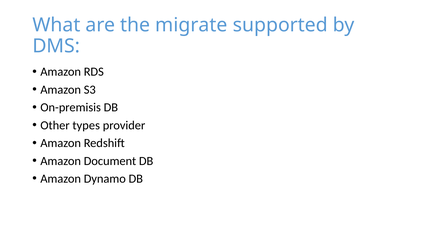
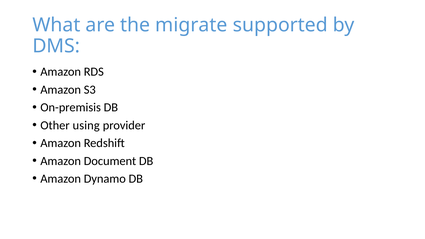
types: types -> using (86, 125)
